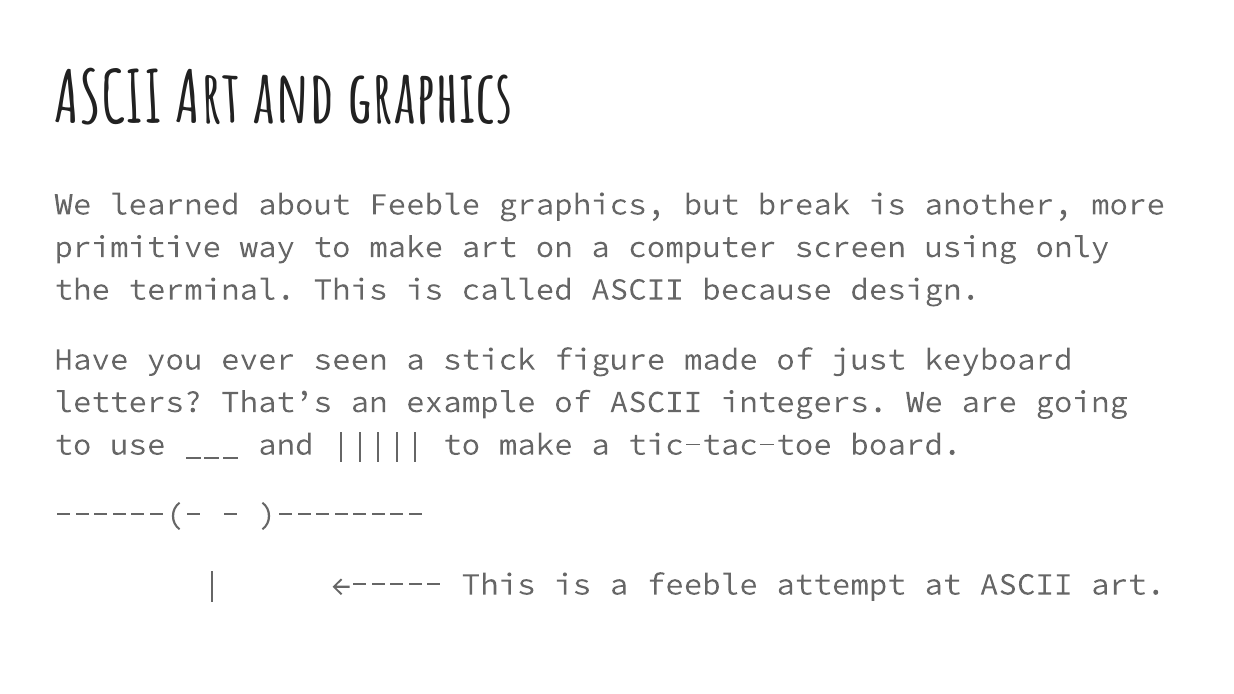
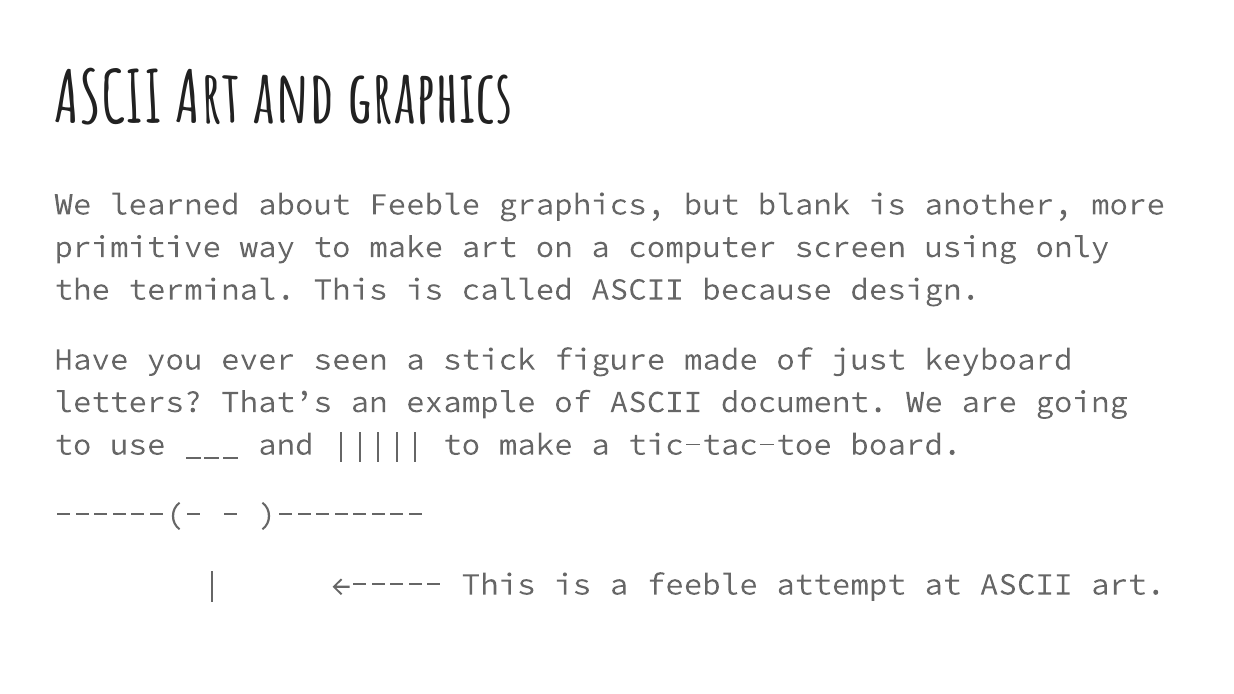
break: break -> blank (804, 204)
integers: integers -> document (804, 402)
